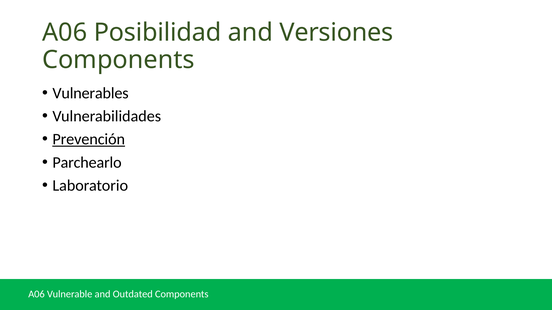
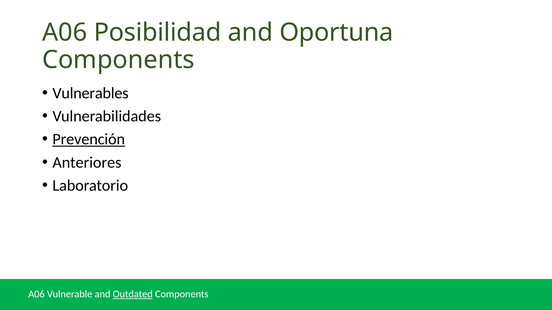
Versiones: Versiones -> Oportuna (336, 33)
Parchearlo: Parchearlo -> Anteriores (87, 163)
Outdated underline: none -> present (133, 295)
